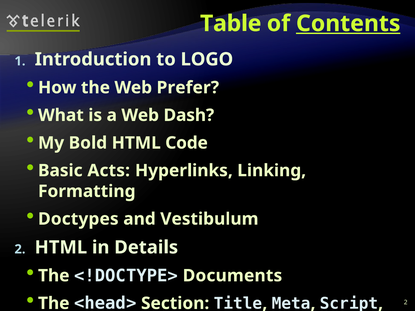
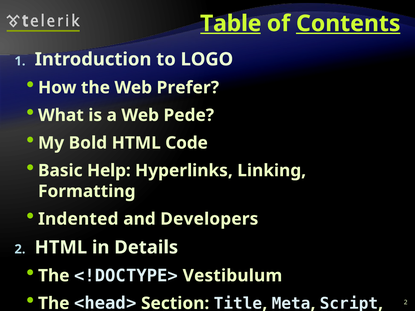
Table underline: none -> present (231, 24)
Dash: Dash -> Pede (189, 115)
Acts: Acts -> Help (109, 171)
Doctypes: Doctypes -> Indented (78, 219)
Vestibulum: Vestibulum -> Developers (209, 219)
Documents: Documents -> Vestibulum (232, 276)
